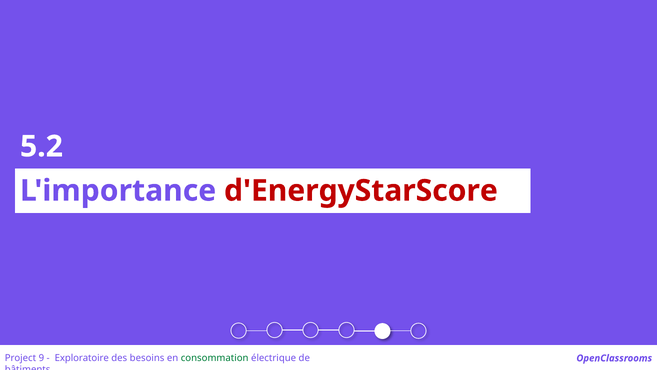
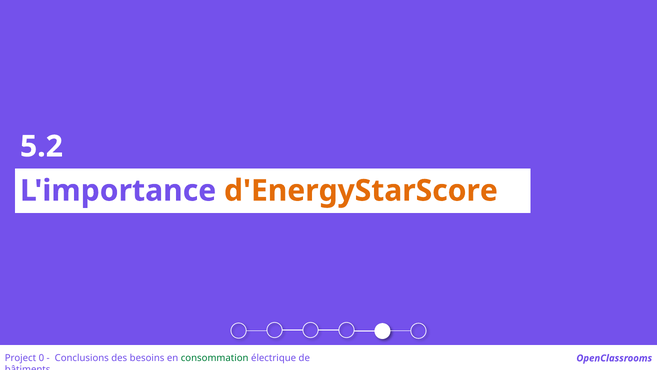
d'EnergyStarScore colour: red -> orange (361, 190)
9: 9 -> 0 (41, 358)
Exploratoire: Exploratoire -> Conclusions (82, 358)
